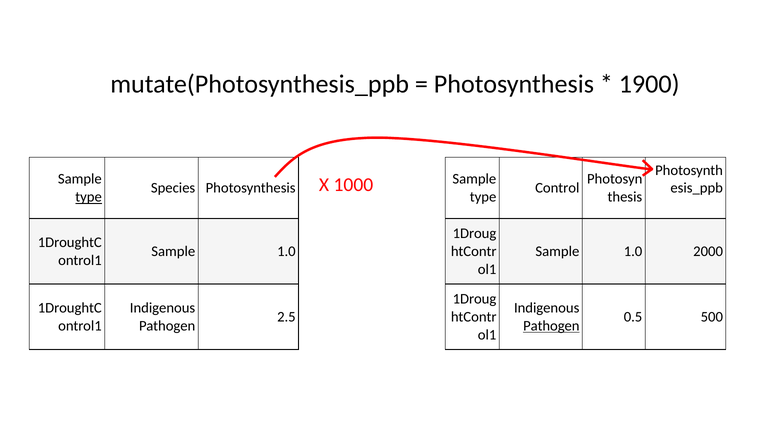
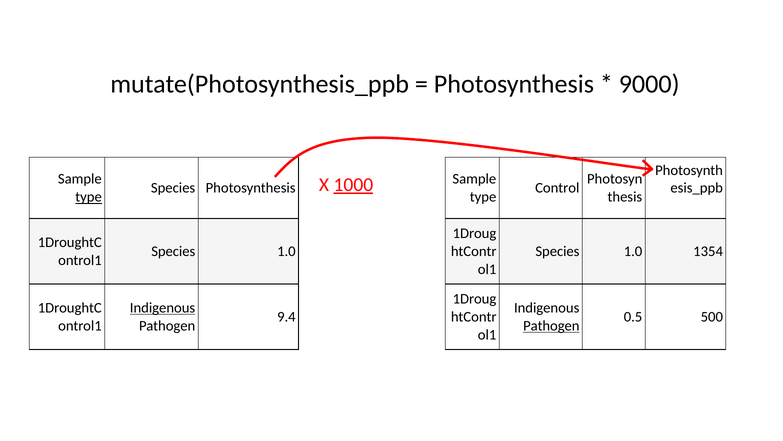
1900: 1900 -> 9000 (649, 84)
1000 underline: none -> present (353, 185)
Sample: Sample -> Species (173, 251)
Sample: Sample -> Species (557, 251)
2000: 2000 -> 1354 (708, 251)
Indigenous underline: none -> present (163, 308)
2.5: 2.5 -> 9.4 (286, 317)
